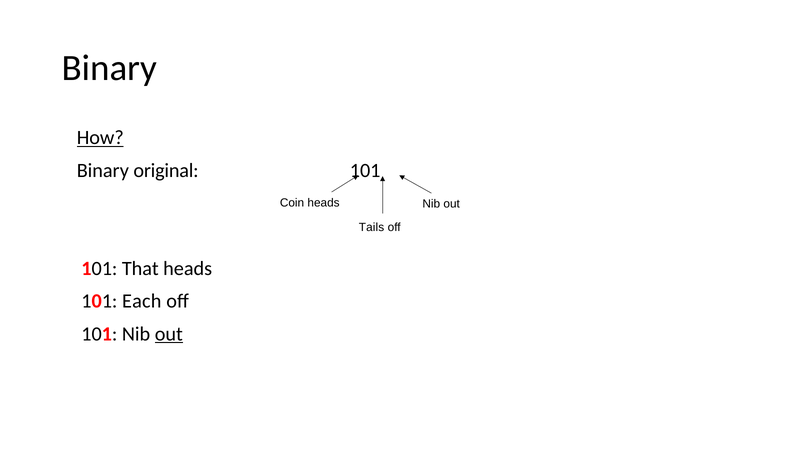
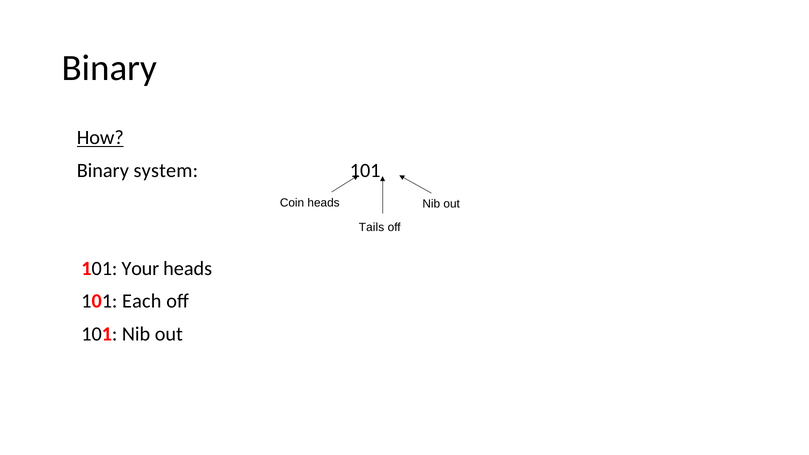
original: original -> system (166, 170)
That: That -> Your (140, 268)
out underline: present -> none (169, 334)
